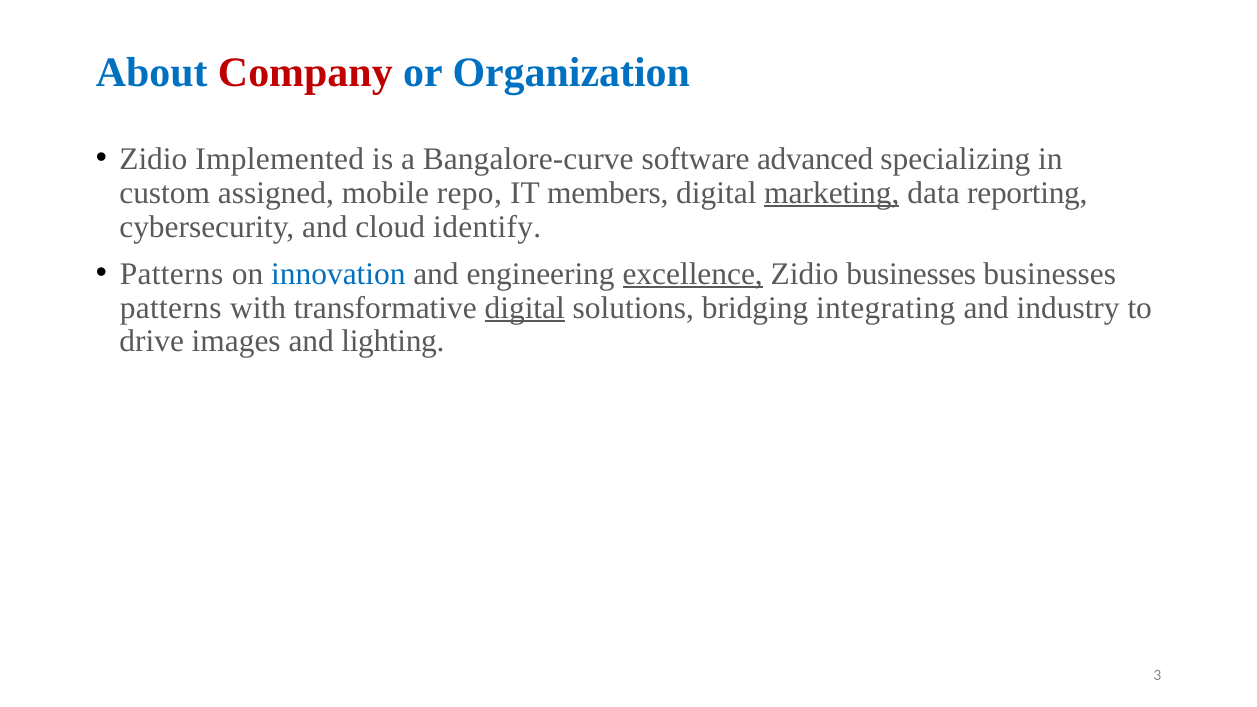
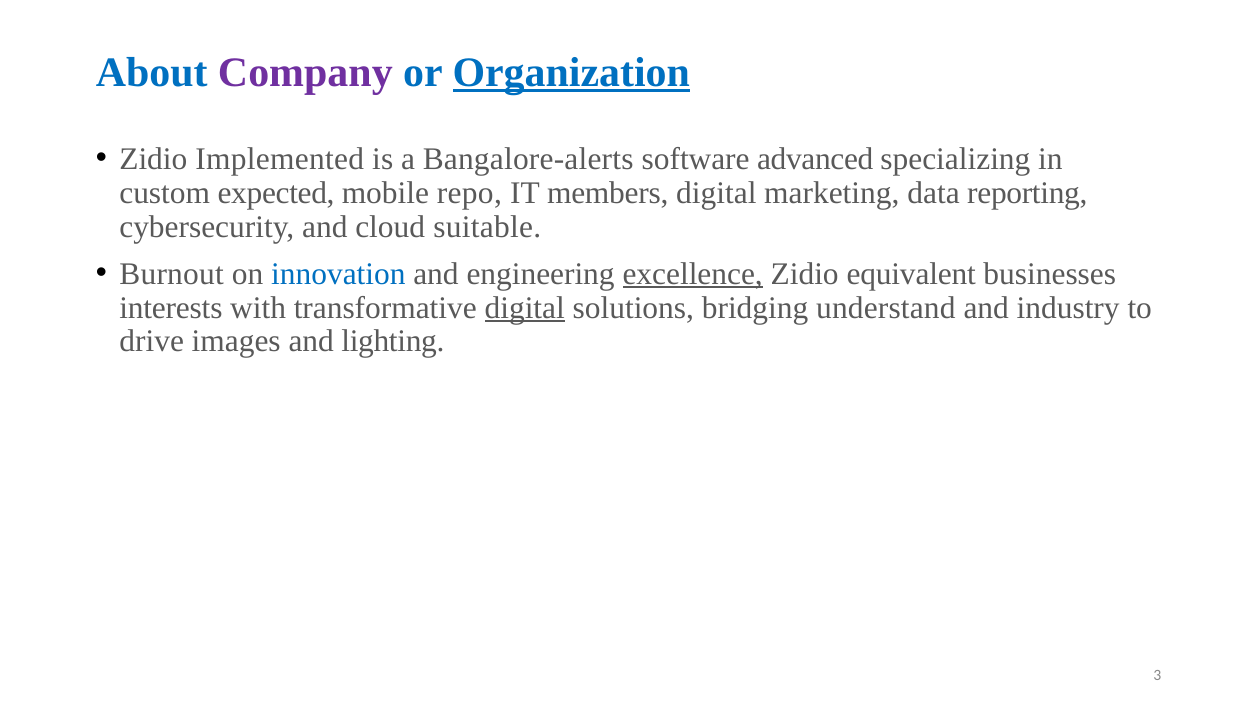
Company colour: red -> purple (305, 72)
Organization underline: none -> present (571, 72)
Bangalore-curve: Bangalore-curve -> Bangalore-alerts (528, 159)
assigned: assigned -> expected (276, 193)
marketing underline: present -> none (832, 193)
identify: identify -> suitable (487, 227)
Patterns: Patterns -> Burnout (172, 274)
Zidio businesses: businesses -> equivalent (911, 274)
patterns: patterns -> interests (171, 308)
integrating: integrating -> understand (886, 308)
